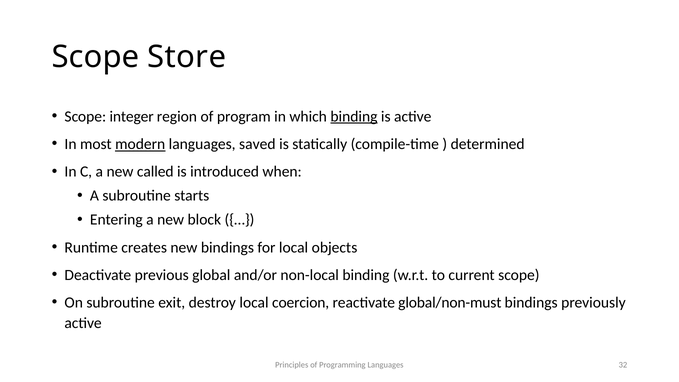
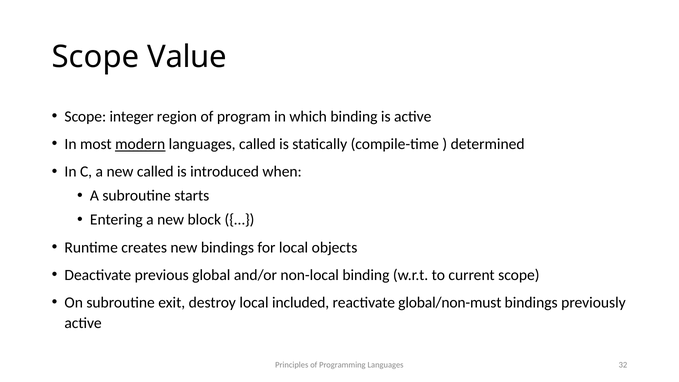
Store: Store -> Value (187, 57)
binding underline: present -> none (354, 116)
languages saved: saved -> called (257, 144)
coercion: coercion -> included (301, 302)
